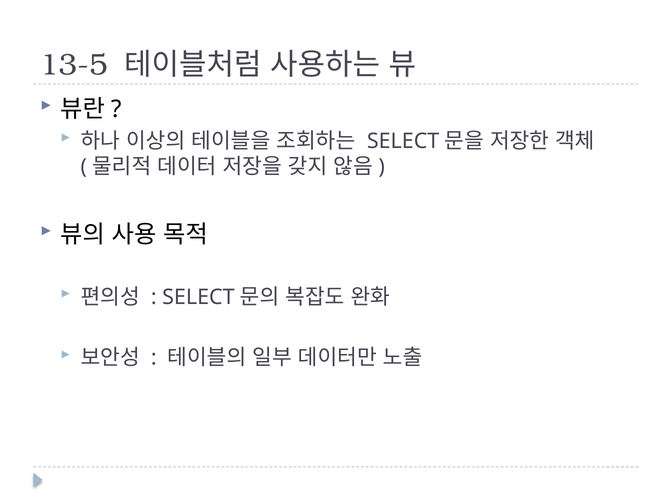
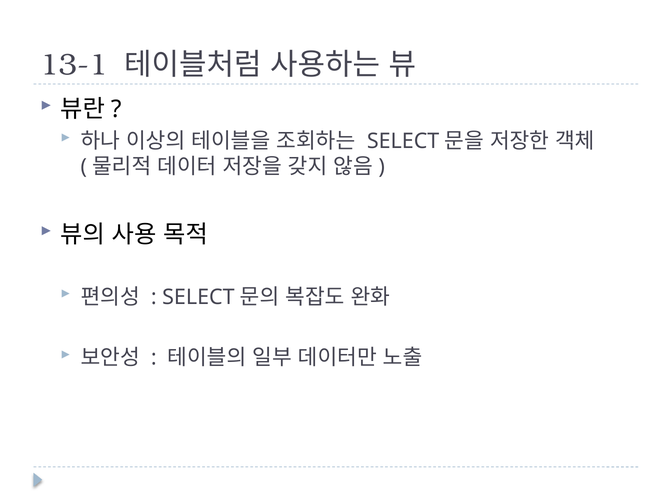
13-5: 13-5 -> 13-1 (74, 65)
